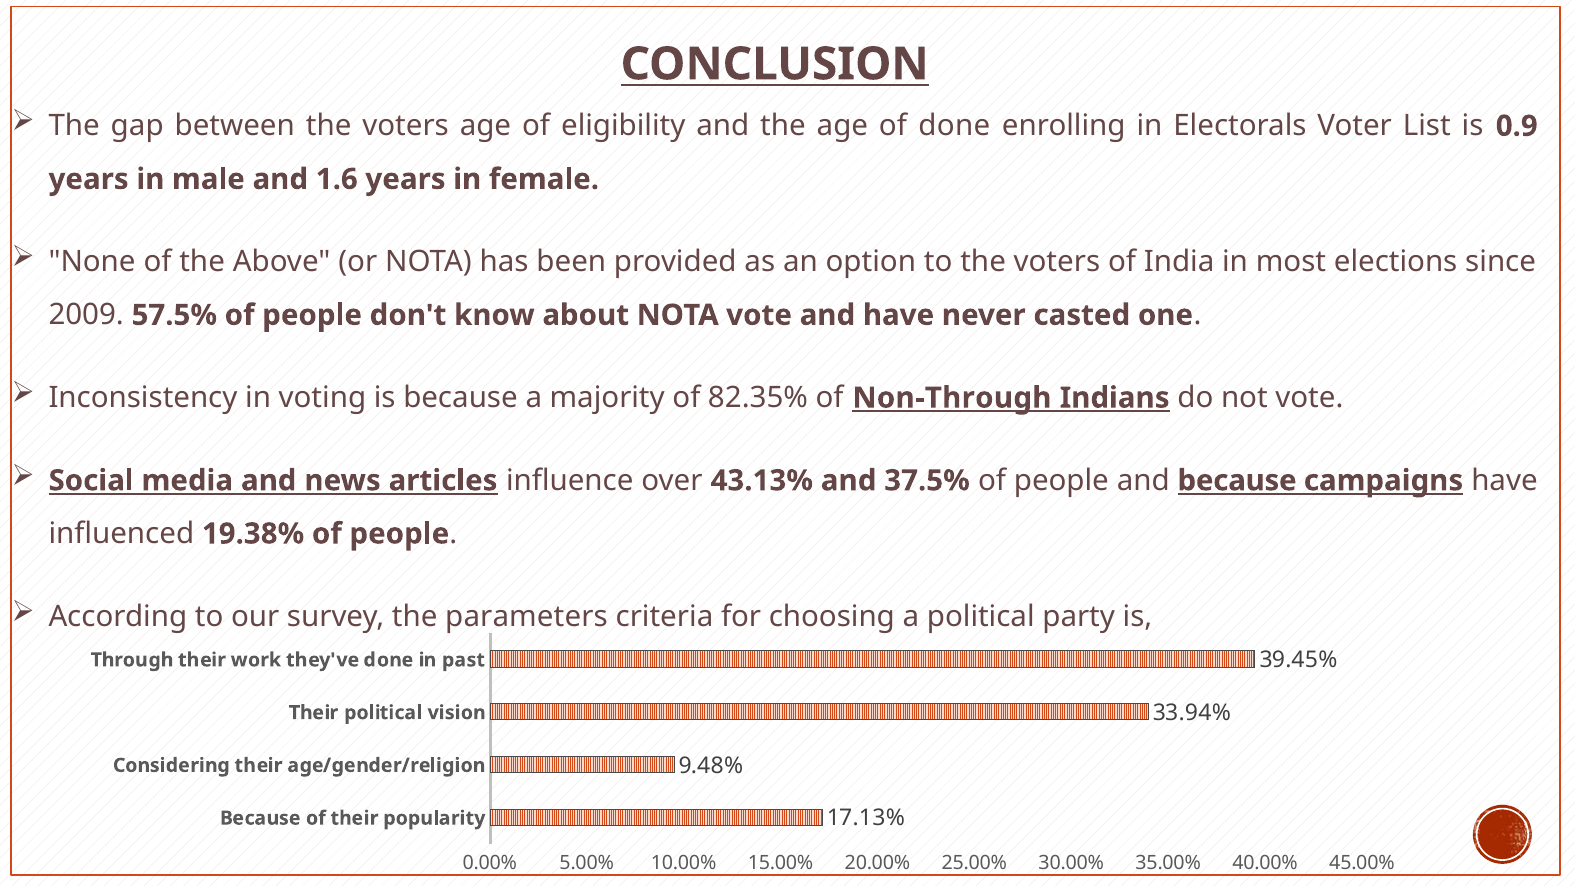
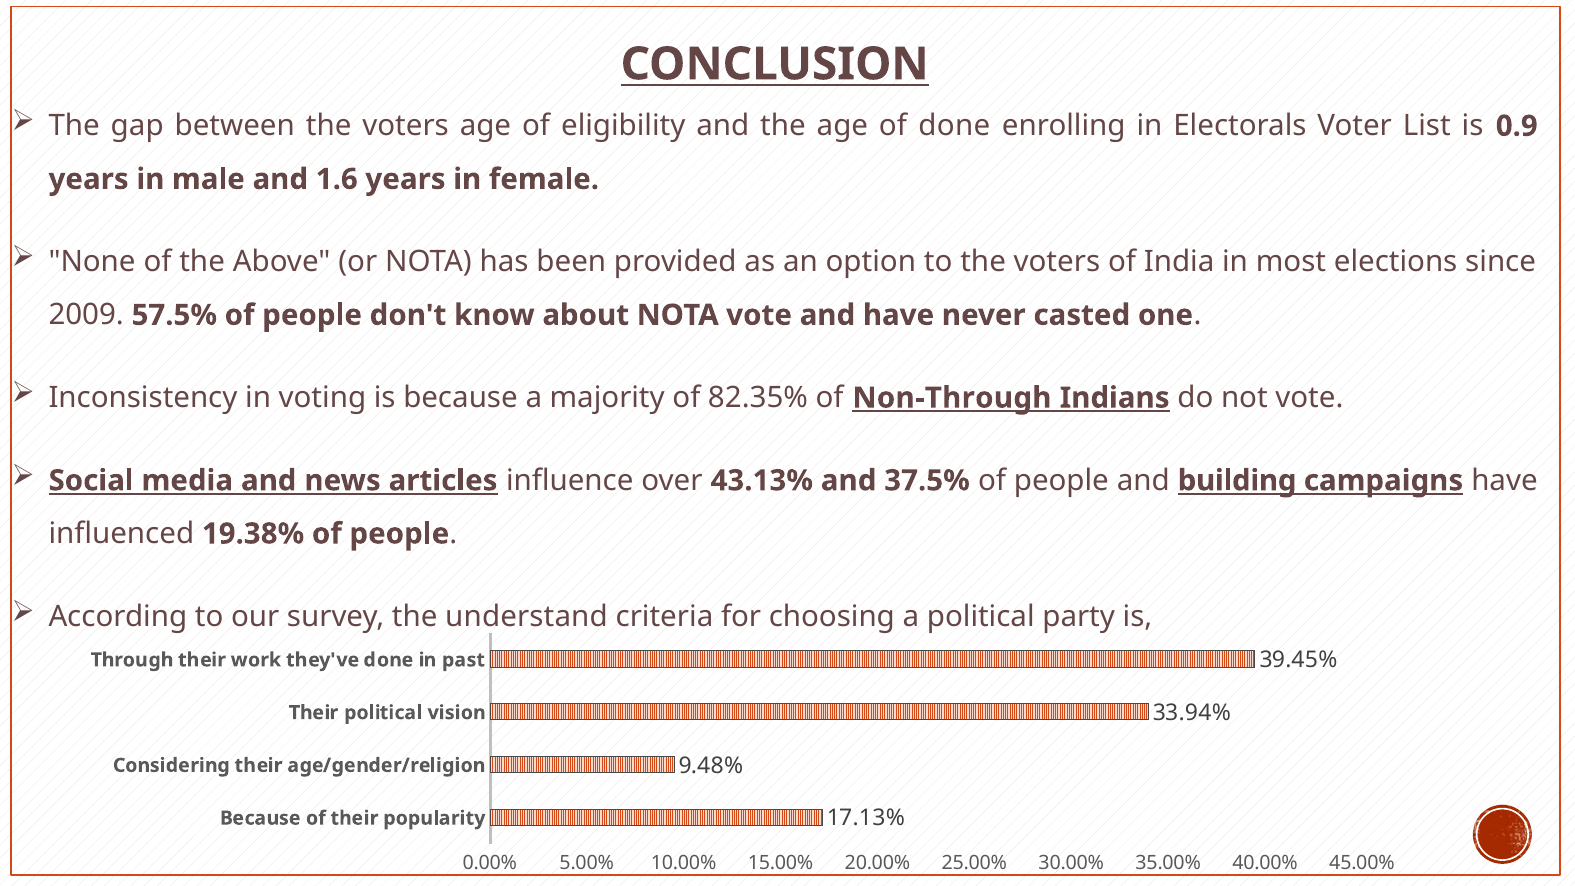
and because: because -> building (1237, 481)
parameters: parameters -> understand (527, 616)
